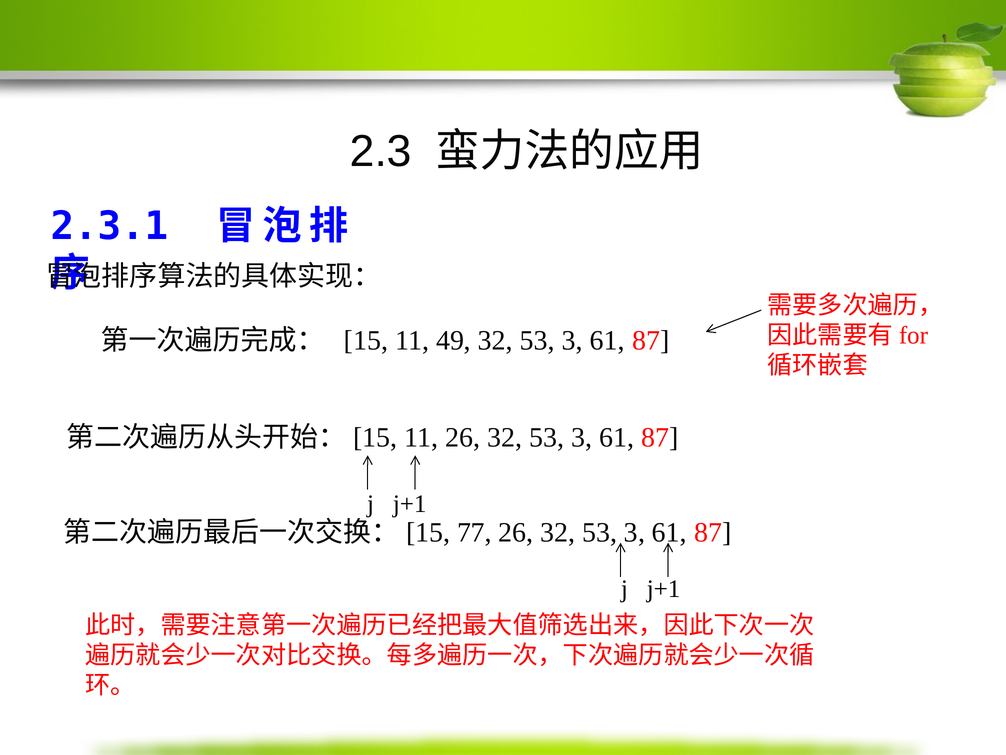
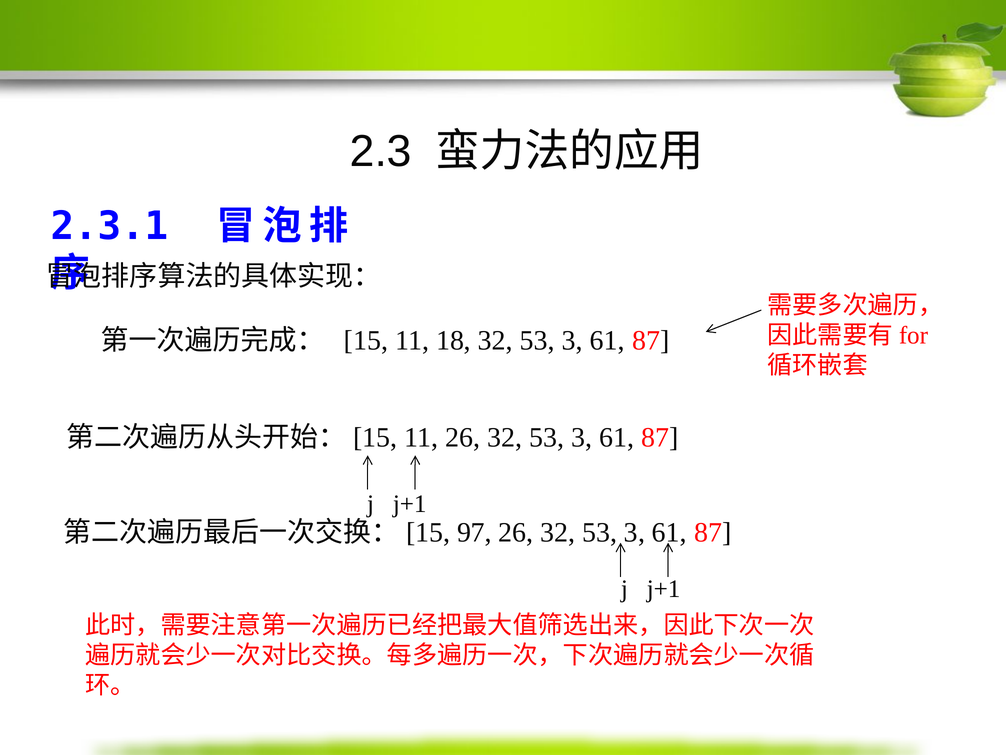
49: 49 -> 18 (453, 340)
77: 77 -> 97 (474, 532)
